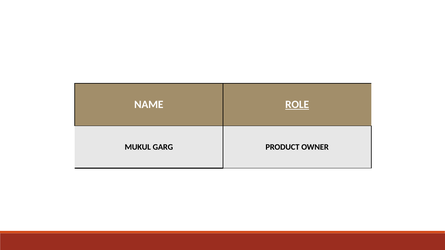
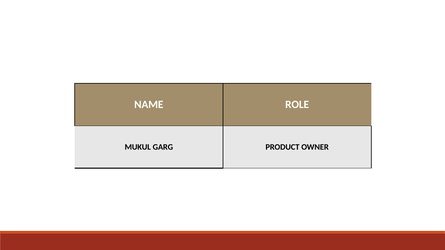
ROLE underline: present -> none (297, 105)
